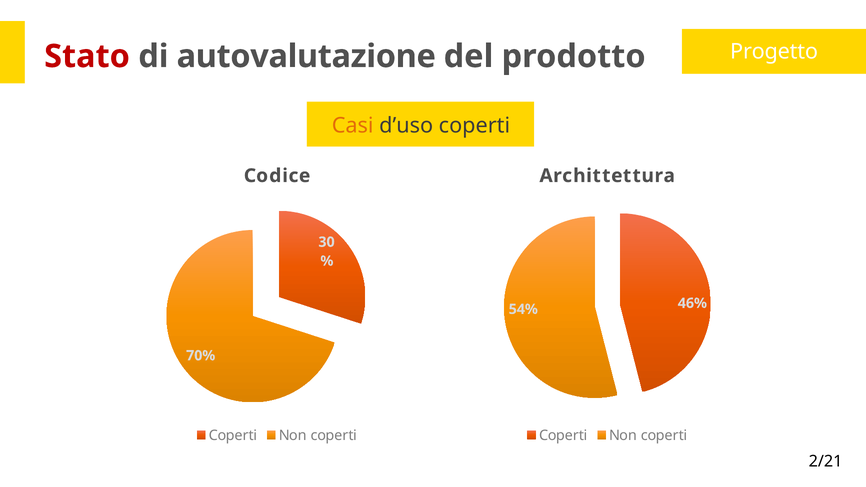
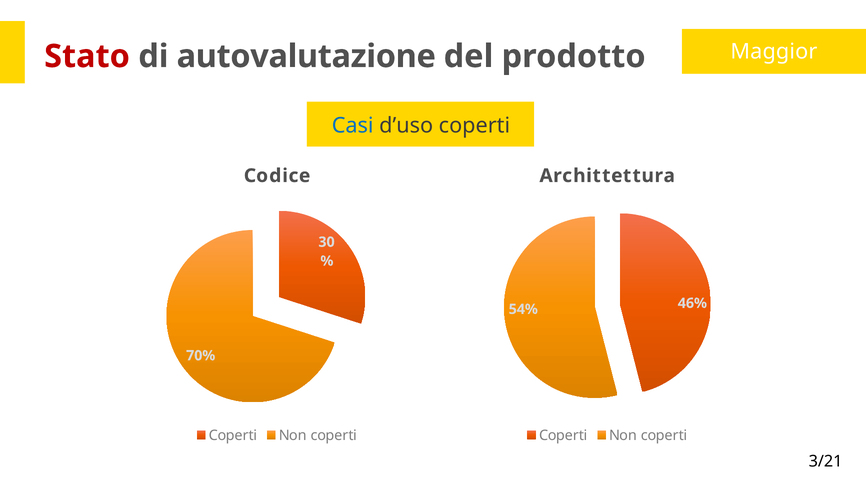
Progetto: Progetto -> Maggior (774, 51)
Casi colour: orange -> blue (353, 125)
2/21: 2/21 -> 3/21 (826, 461)
